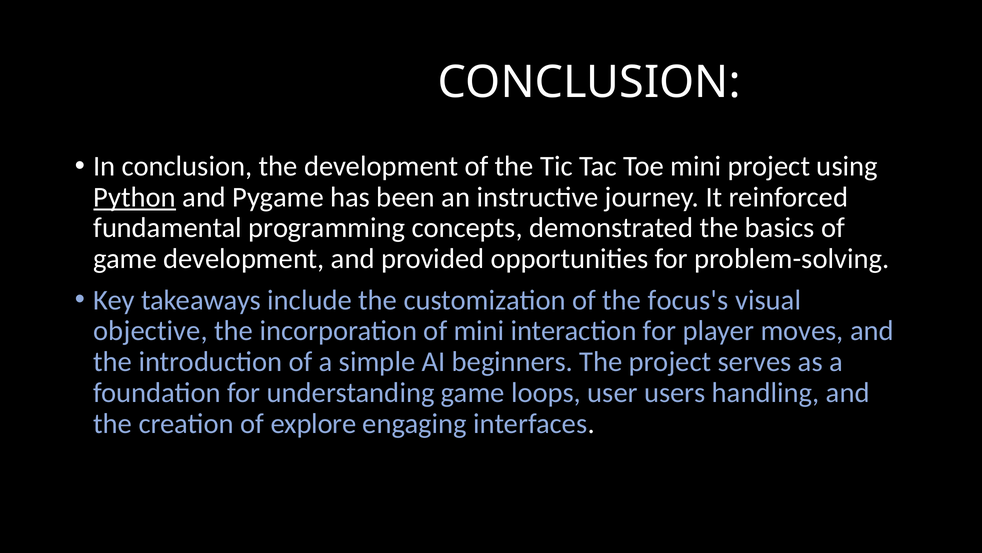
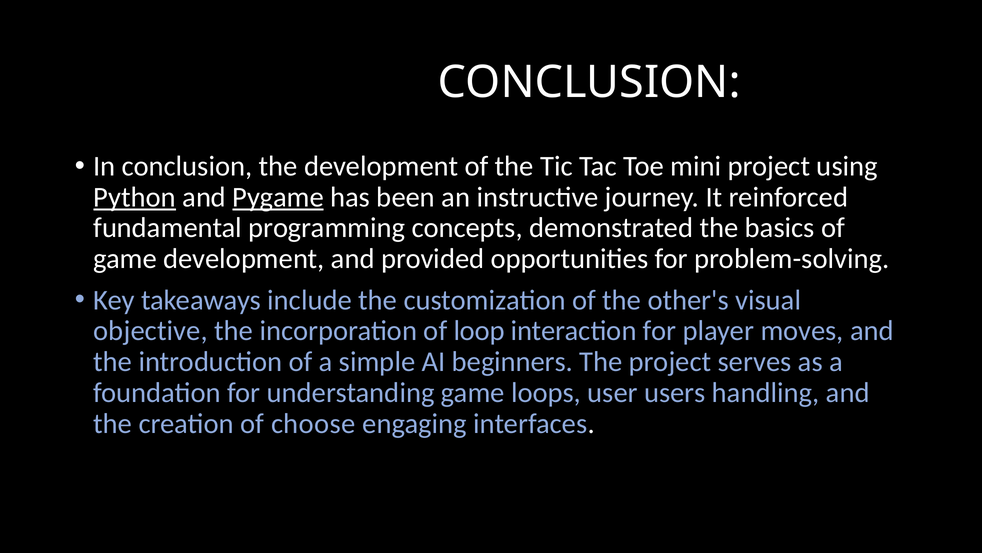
Pygame underline: none -> present (278, 197)
focus's: focus's -> other's (688, 300)
of mini: mini -> loop (479, 331)
explore: explore -> choose (313, 423)
